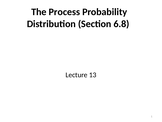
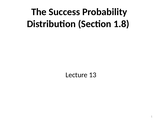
Process: Process -> Success (64, 12)
6.8: 6.8 -> 1.8 (121, 24)
